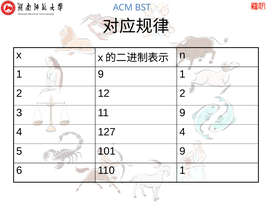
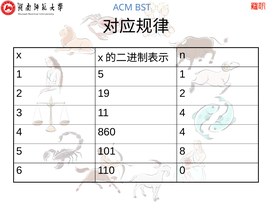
1 9: 9 -> 5 (101, 74)
12: 12 -> 19 (104, 94)
11 9: 9 -> 4 (182, 113)
127: 127 -> 860 (107, 132)
101 9: 9 -> 8 (182, 151)
110 1: 1 -> 0 (182, 170)
